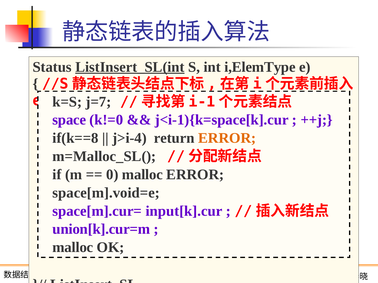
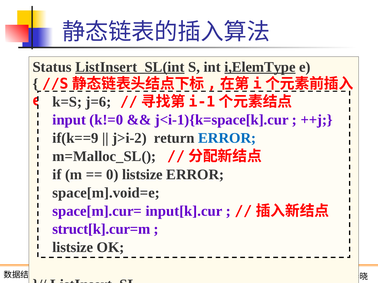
i,ElemType underline: none -> present (260, 67)
j=7: j=7 -> j=6 (98, 102)
space: space -> input (69, 120)
if(k==8: if(k==8 -> if(k==9 (76, 138)
j>i-4: j>i-4 -> j>i-2 (129, 138)
ERROR colour: orange -> blue (227, 138)
0 malloc: malloc -> listsize (142, 175)
union[k].cur=m: union[k].cur=m -> struct[k].cur=m (101, 230)
malloc: malloc -> listsize (73, 248)
